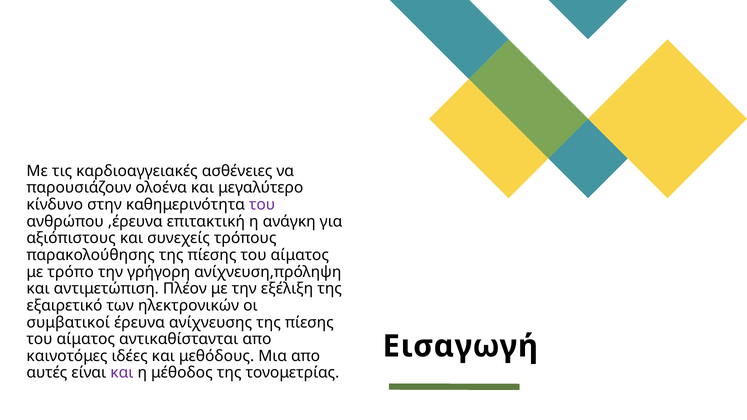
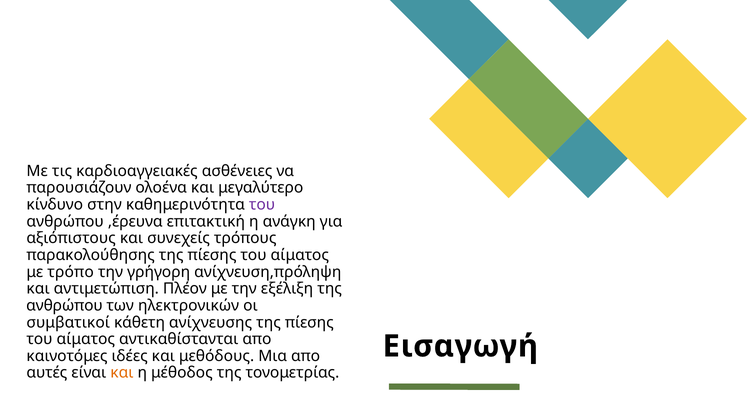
εξαιρετικό: εξαιρετικό -> ανθρώπου (64, 306)
έρευνα: έρευνα -> κάθετη (140, 323)
και colour: purple -> orange (122, 373)
